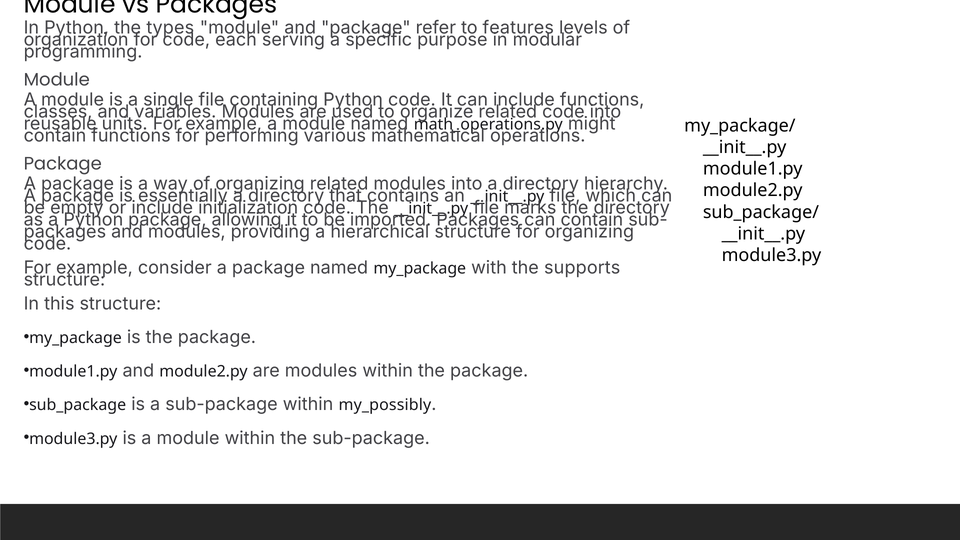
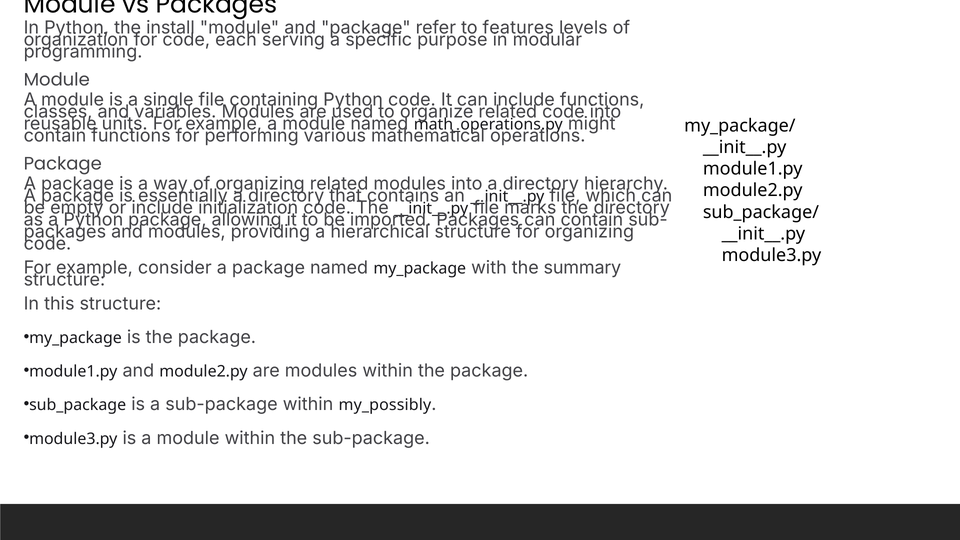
types: types -> install (170, 28)
supports: supports -> summary (582, 268)
